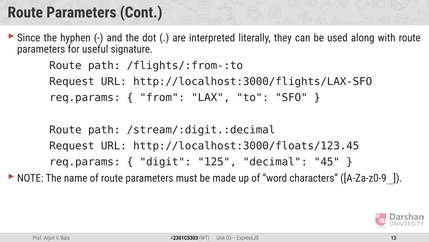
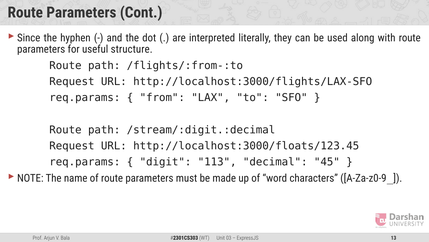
signature: signature -> structure (132, 49)
125: 125 -> 113 (217, 162)
